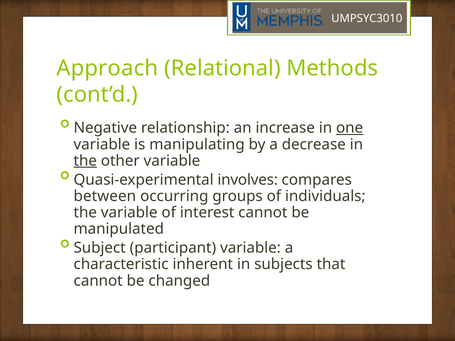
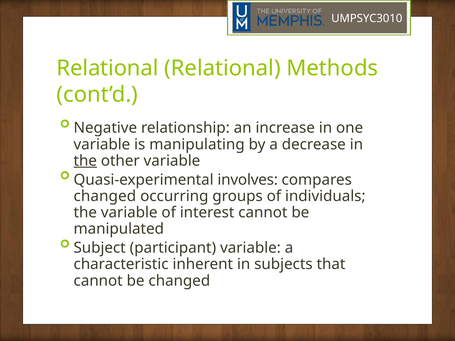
Approach: Approach -> Relational (107, 68)
one underline: present -> none (350, 128)
between: between -> changed (105, 196)
